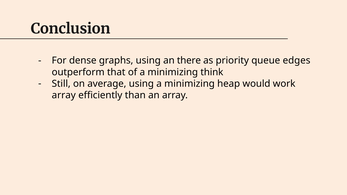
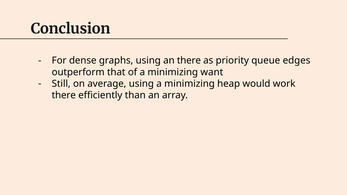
think: think -> want (212, 72)
array: array -> there (64, 95)
